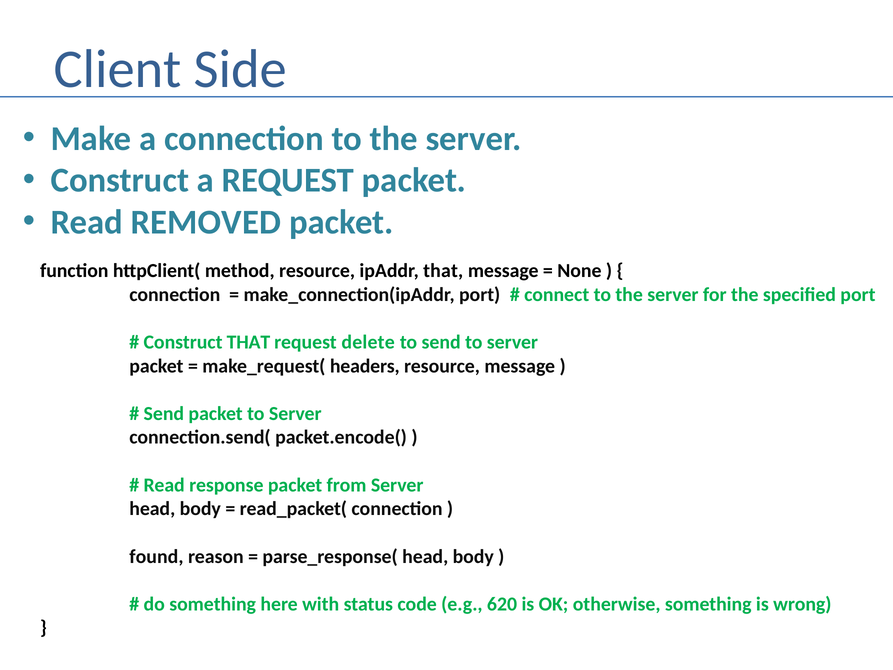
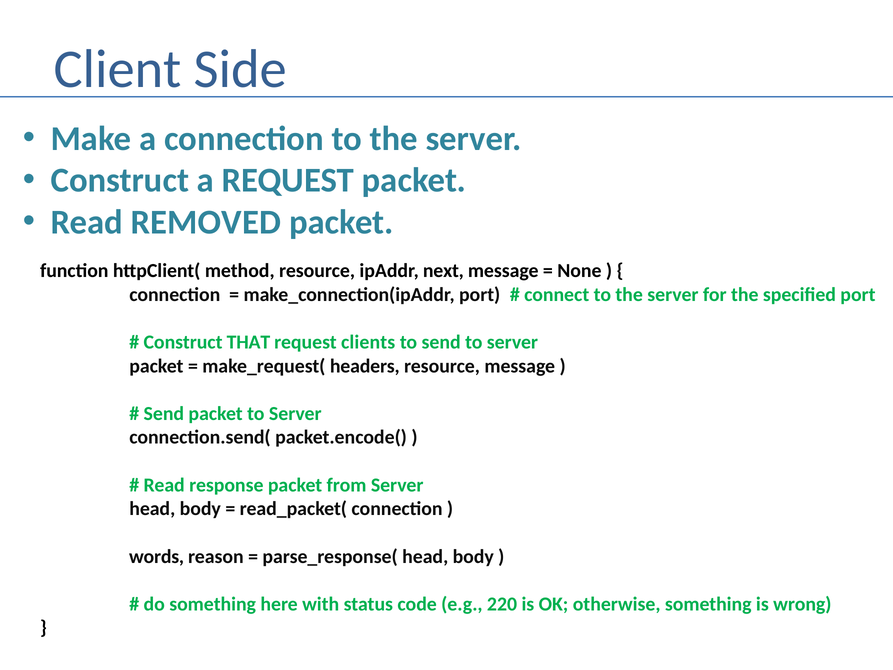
ipAddr that: that -> next (443, 271)
delete: delete -> clients (368, 342)
found: found -> words (157, 556)
620: 620 -> 220 (502, 604)
